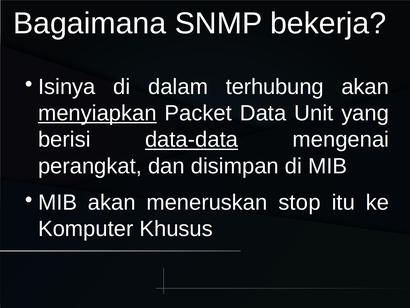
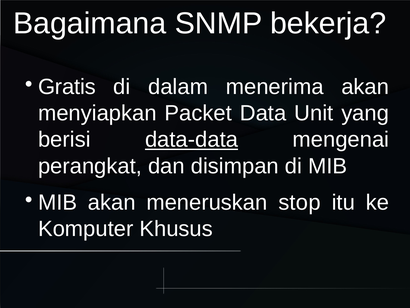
Isinya: Isinya -> Gratis (67, 87)
terhubung: terhubung -> menerima (275, 87)
menyiapkan underline: present -> none (97, 113)
